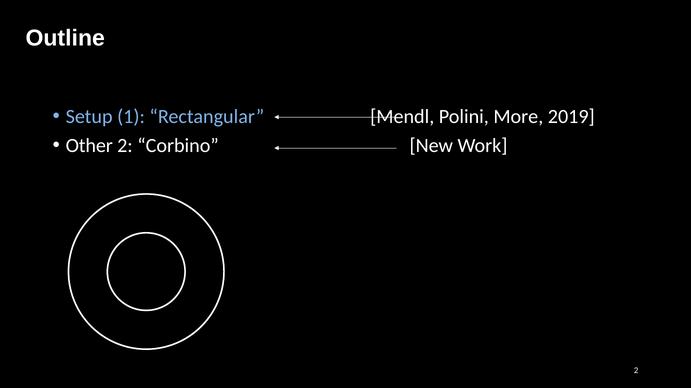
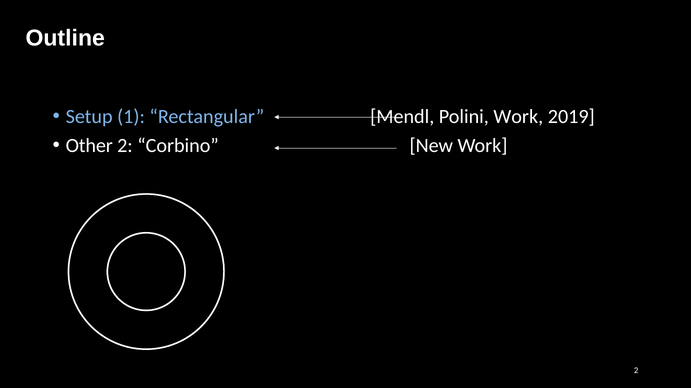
Polini More: More -> Work (518, 117)
